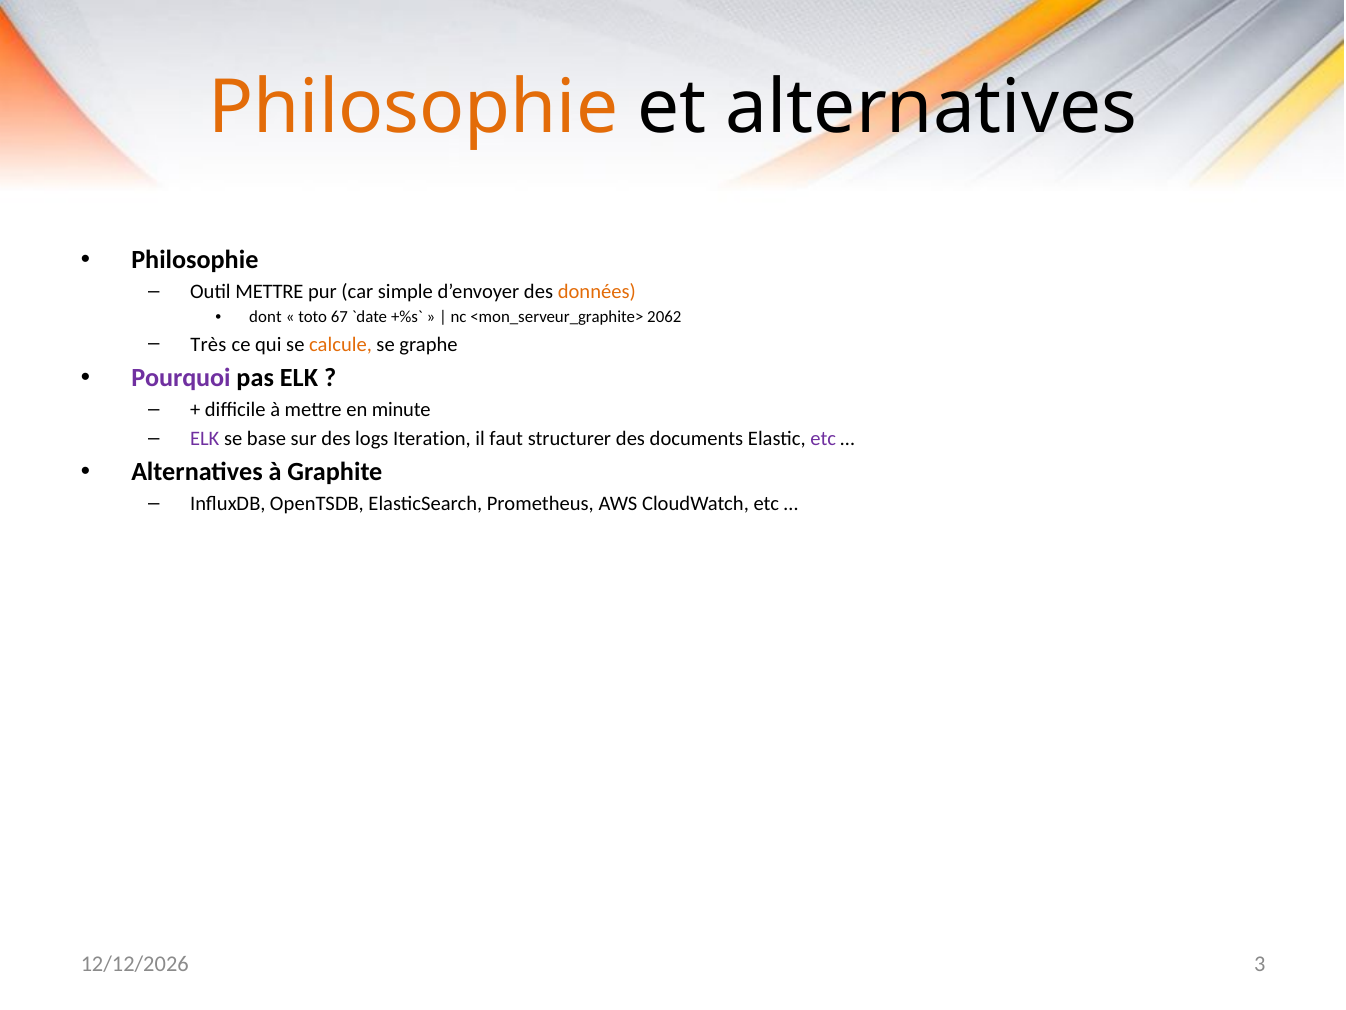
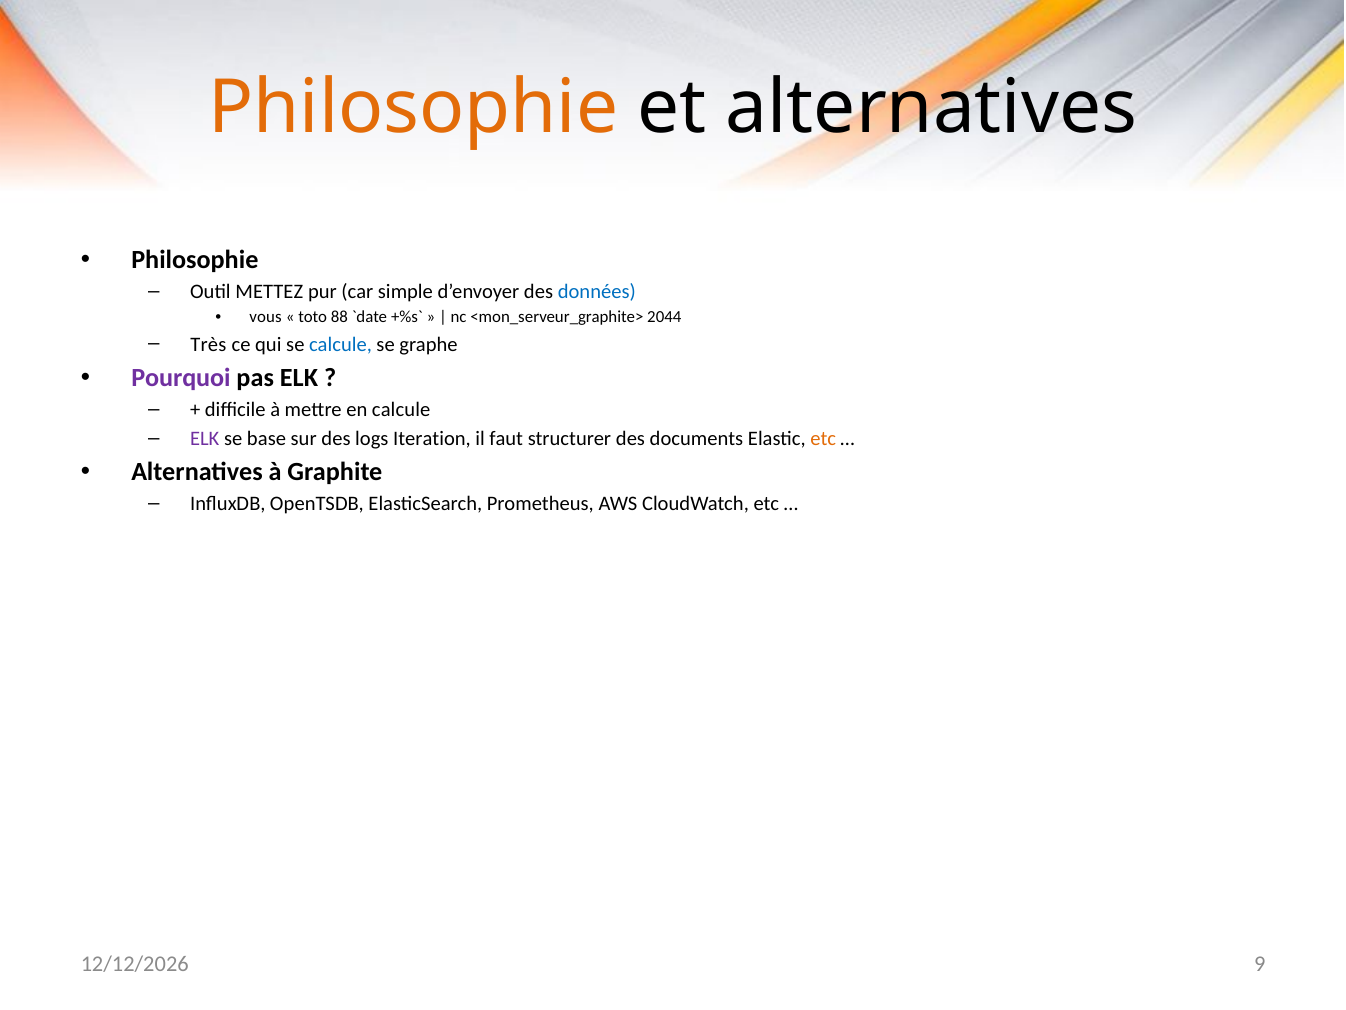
Outil METTRE: METTRE -> METTEZ (269, 292)
données colour: orange -> blue (597, 292)
dont: dont -> vous (265, 317)
67: 67 -> 88 (339, 317)
2062: 2062 -> 2044 (664, 317)
calcule colour: orange -> blue (340, 344)
en minute: minute -> calcule (401, 410)
etc colour: purple -> orange (823, 438)
3: 3 -> 9 (1260, 964)
